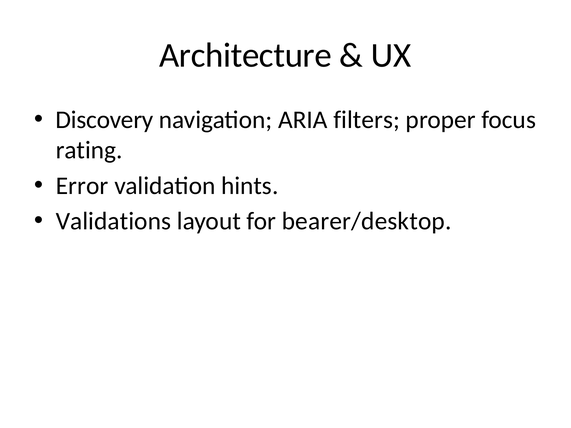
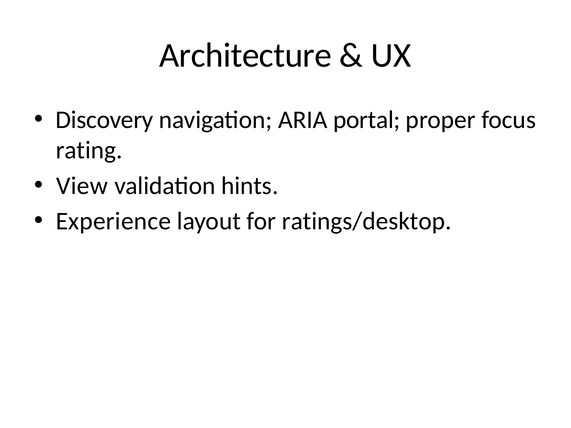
filters: filters -> portal (367, 120)
Error: Error -> View (82, 186)
Validations: Validations -> Experience (113, 221)
bearer/desktop: bearer/desktop -> ratings/desktop (367, 221)
